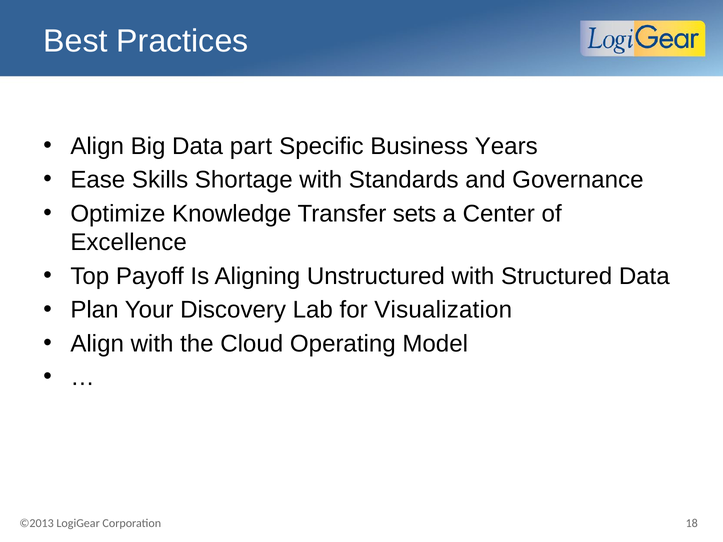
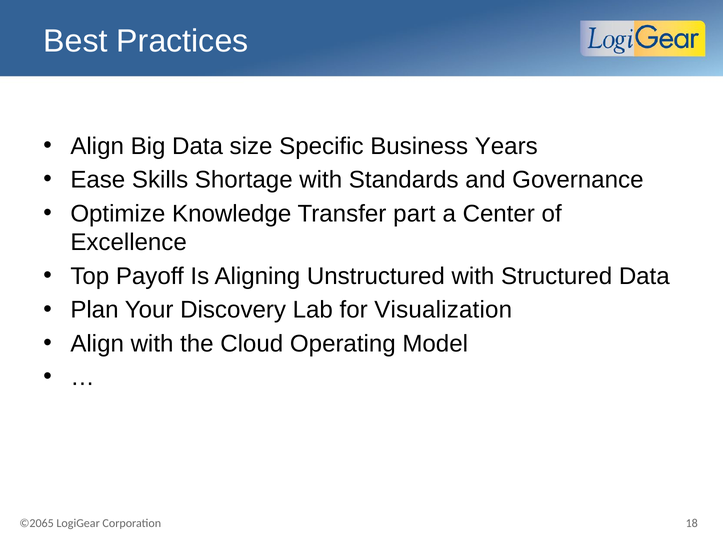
part: part -> size (251, 146)
sets: sets -> part (414, 214)
©2013: ©2013 -> ©2065 (37, 524)
